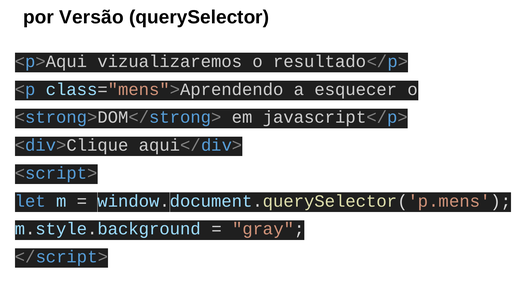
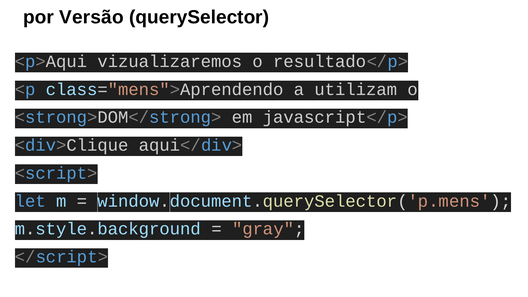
esquecer: esquecer -> utilizam (356, 89)
